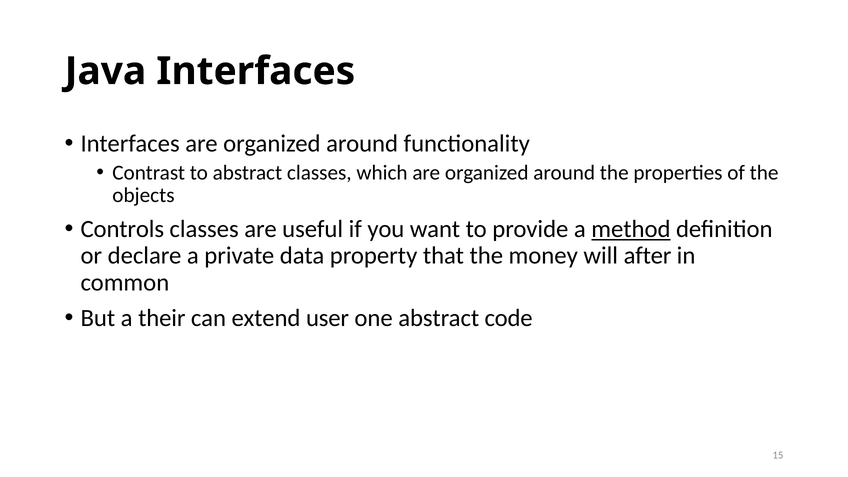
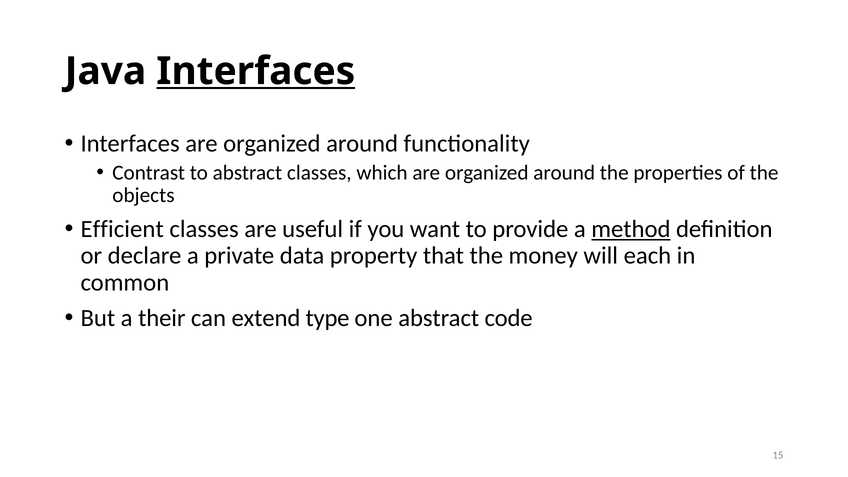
Interfaces underline: none -> present (256, 71)
Controls: Controls -> Efficient (122, 229)
after: after -> each (647, 256)
user: user -> type (328, 318)
